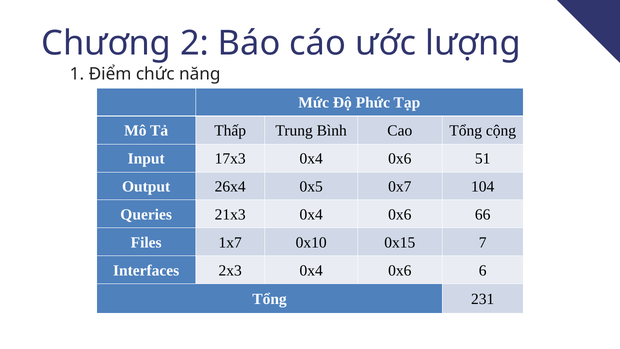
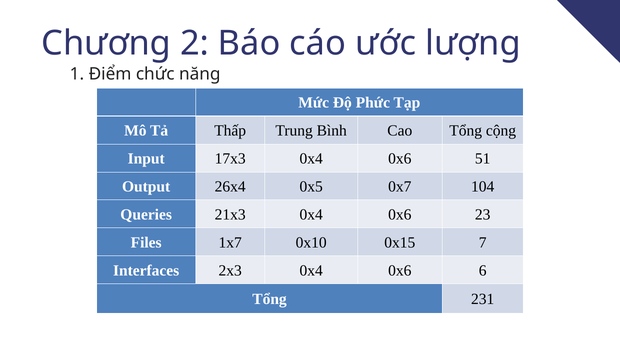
66: 66 -> 23 (483, 214)
